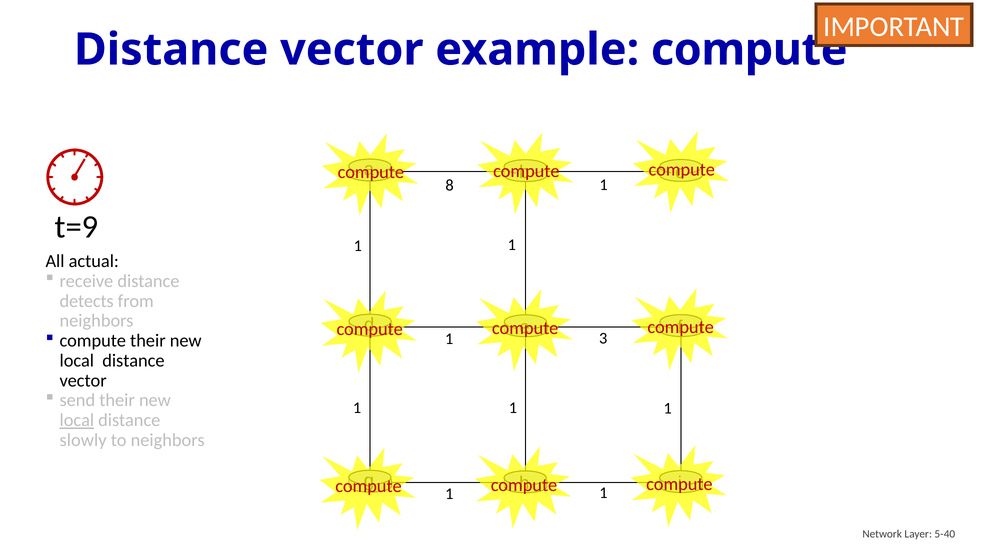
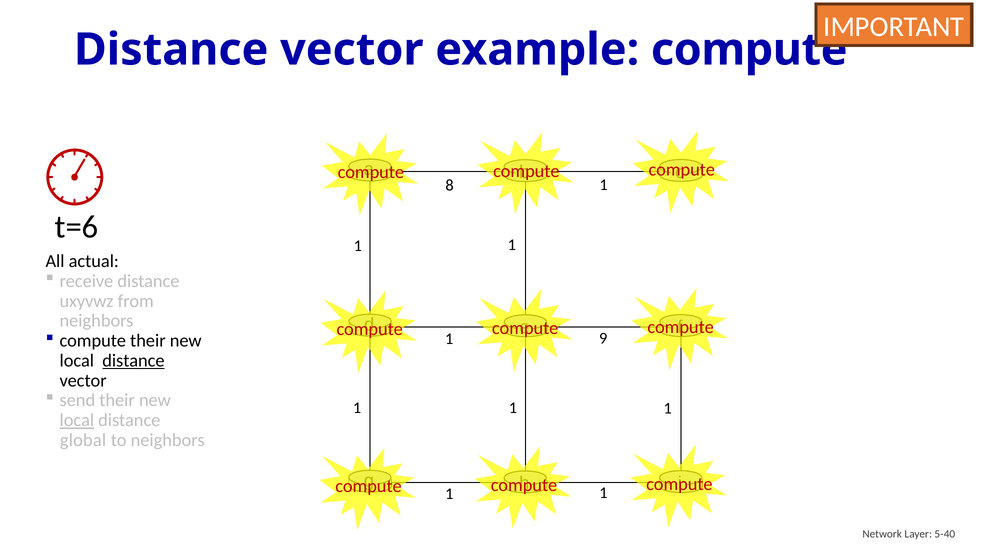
t=9: t=9 -> t=6 (77, 227)
detects: detects -> uxyvwz (87, 301)
3: 3 -> 9 (603, 338)
distance underline: none -> present (133, 361)
slowly: slowly -> global (83, 440)
